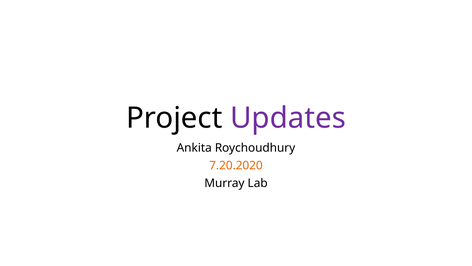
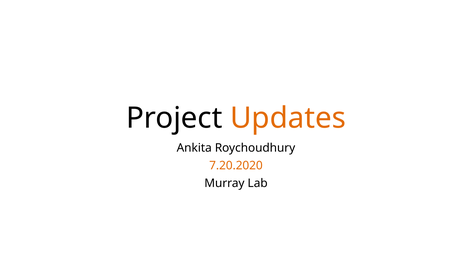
Updates colour: purple -> orange (288, 118)
